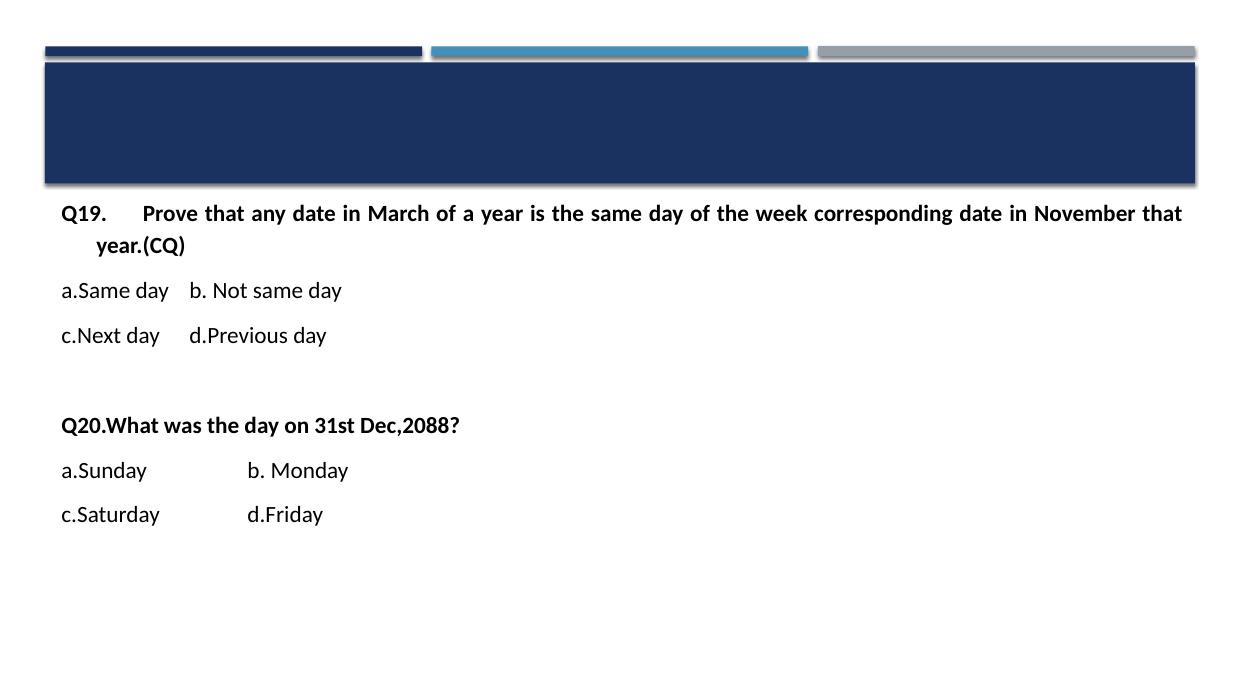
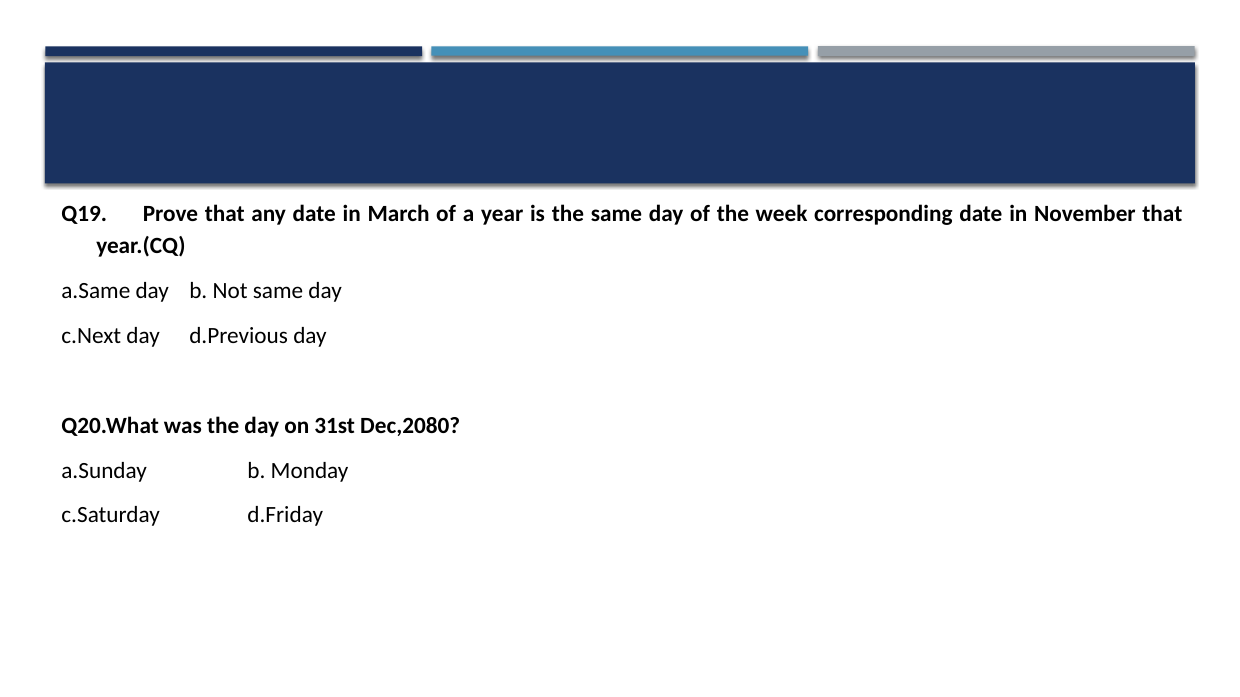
Dec,2088: Dec,2088 -> Dec,2080 (410, 426)
